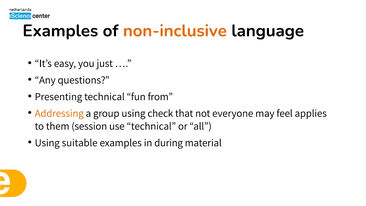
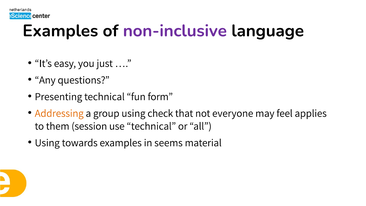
non-inclusive colour: orange -> purple (175, 31)
from: from -> form (160, 97)
suitable: suitable -> towards (80, 143)
during: during -> seems (168, 143)
